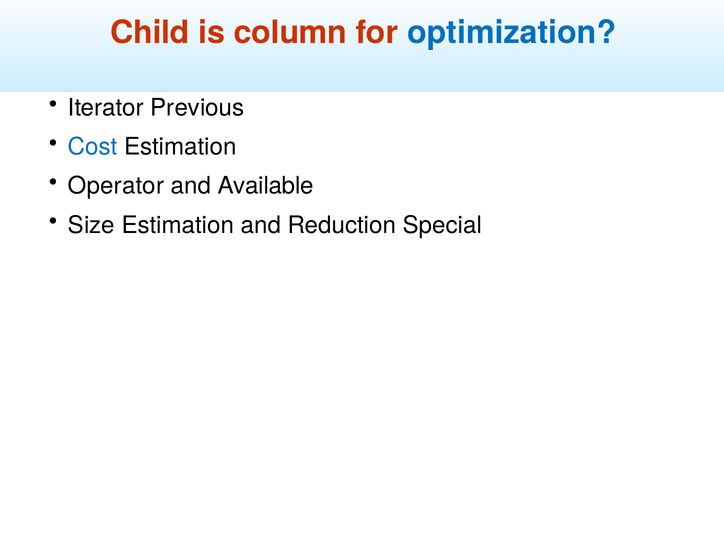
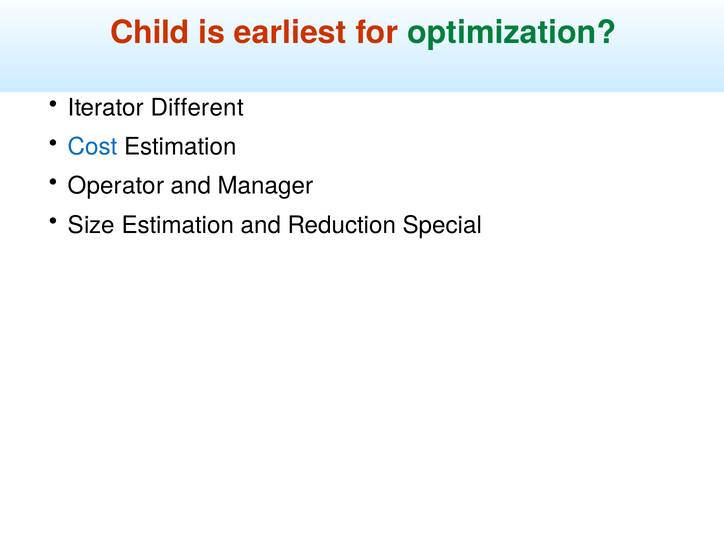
column: column -> earliest (290, 33)
optimization colour: blue -> green (512, 33)
Previous: Previous -> Different (197, 108)
Available: Available -> Manager (265, 186)
